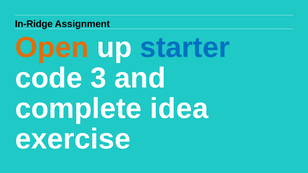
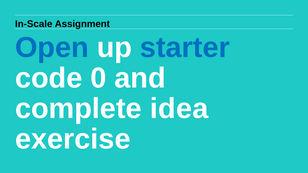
In-Ridge: In-Ridge -> In-Scale (34, 24)
Open colour: orange -> blue (52, 48)
3: 3 -> 0 (98, 78)
